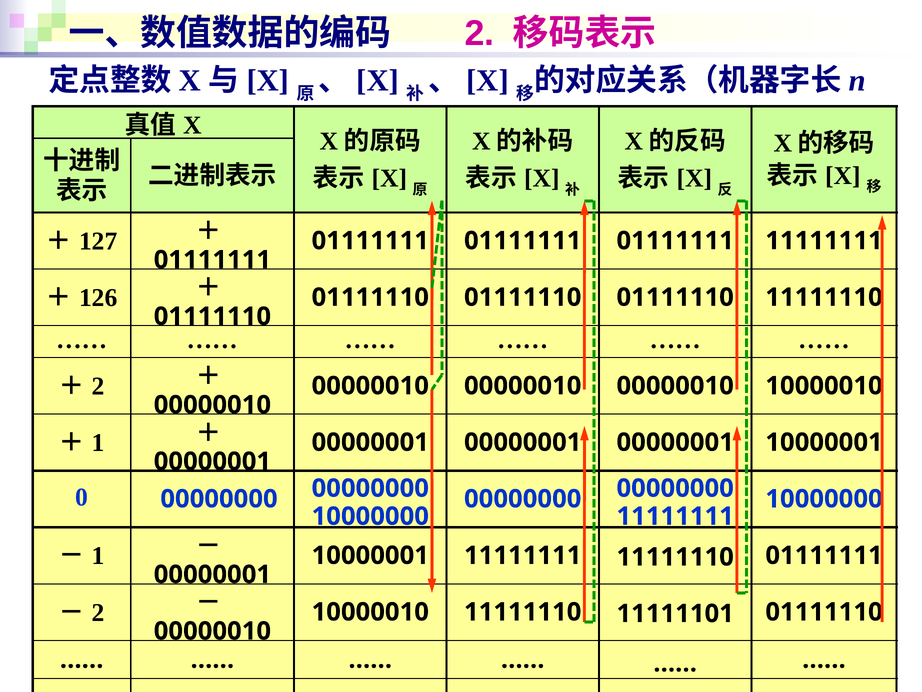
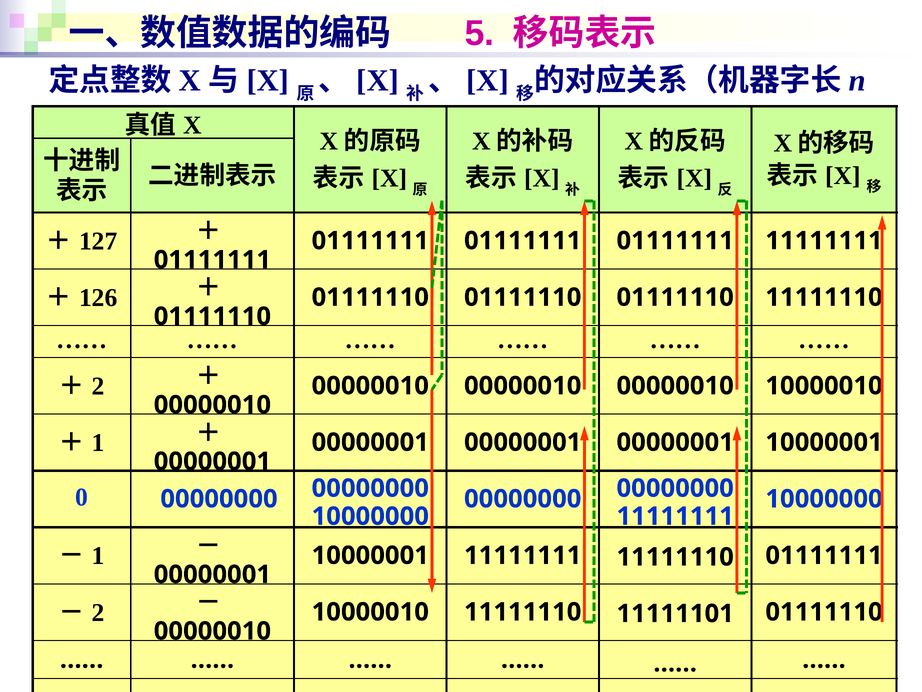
2: 2 -> 5 (480, 33)
